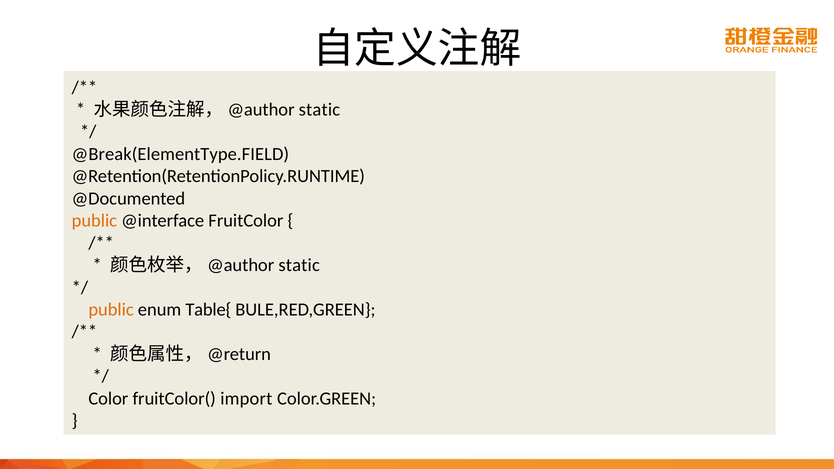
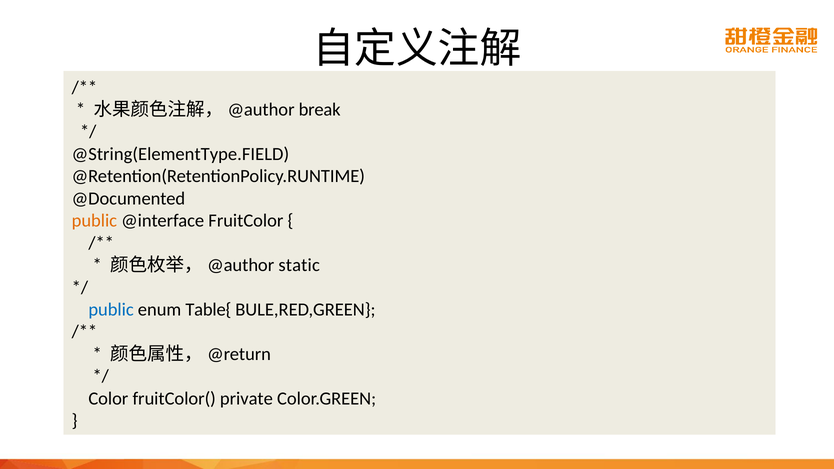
static: static -> break (320, 110)
@Break(ElementType.FIELD: @Break(ElementType.FIELD -> @String(ElementType.FIELD (180, 154)
public colour: orange -> blue (111, 310)
import: import -> private (246, 399)
